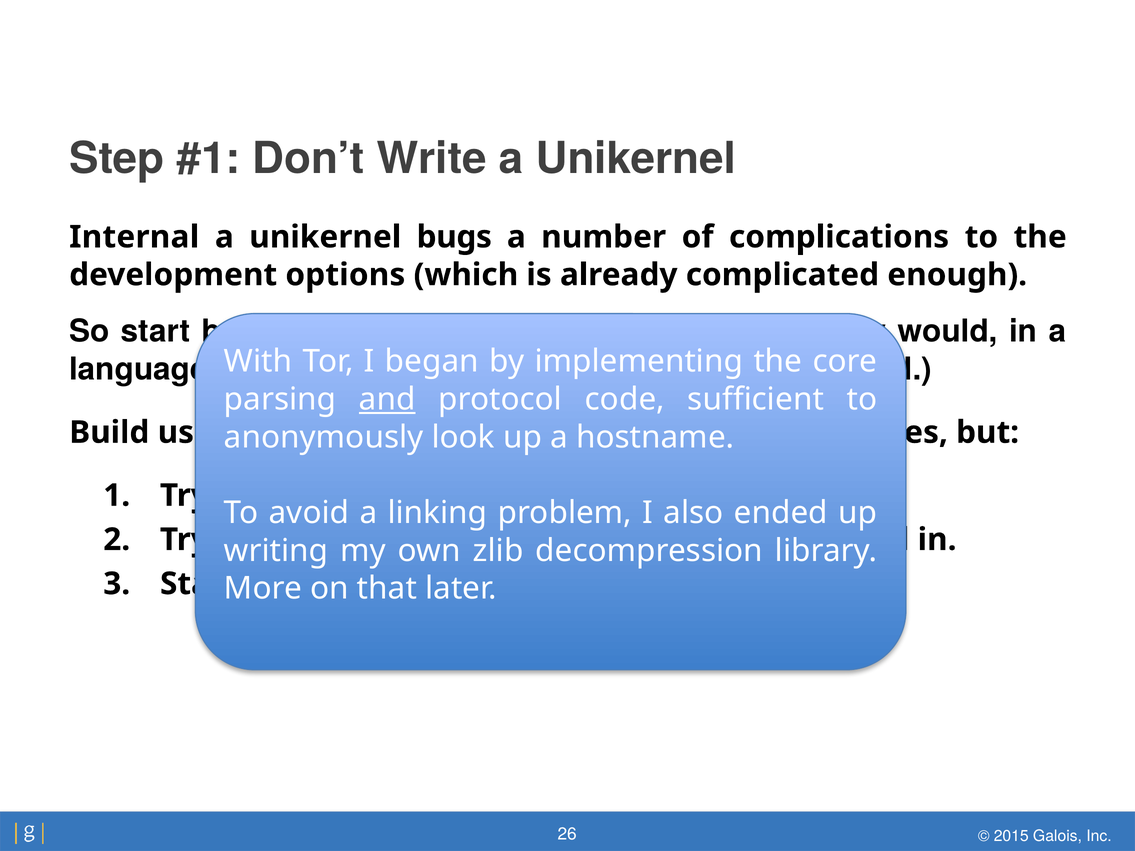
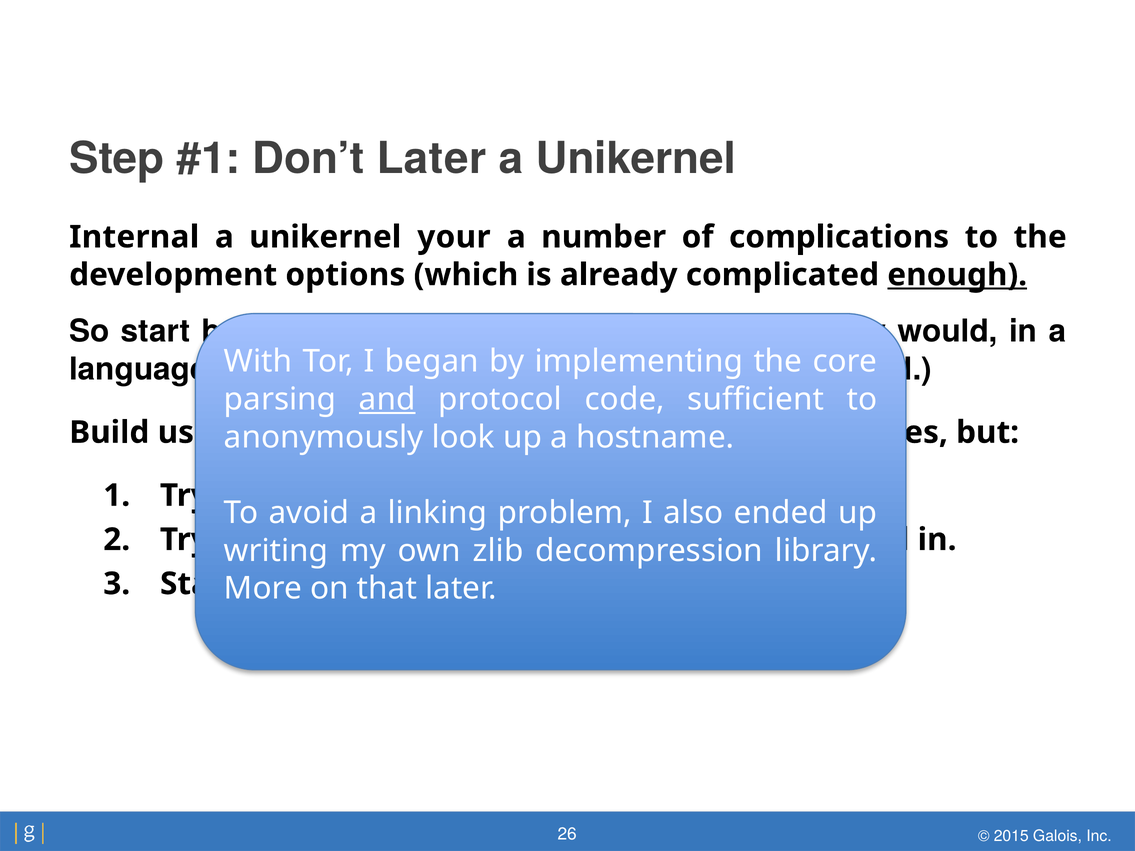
Don’t Write: Write -> Later (431, 159)
unikernel bugs: bugs -> your (454, 237)
enough underline: none -> present (957, 275)
